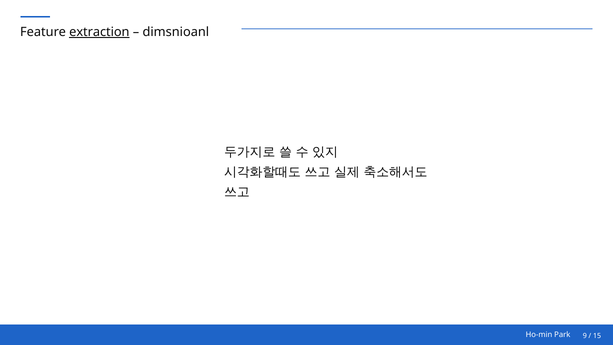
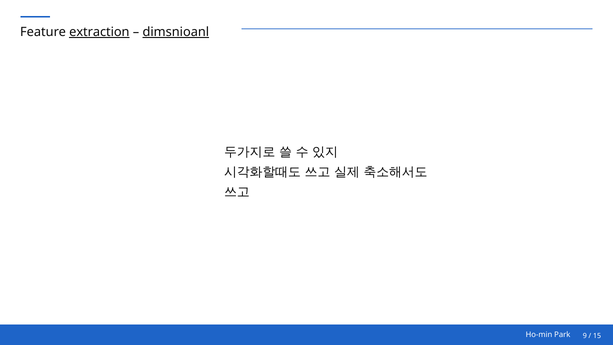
dimsnioanl underline: none -> present (176, 32)
